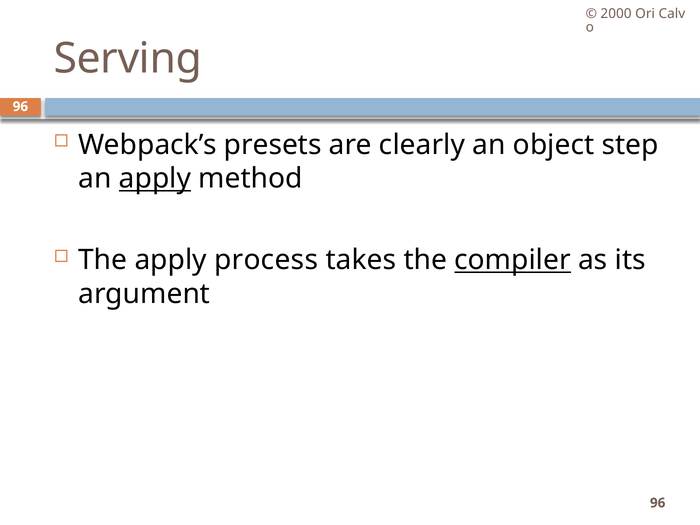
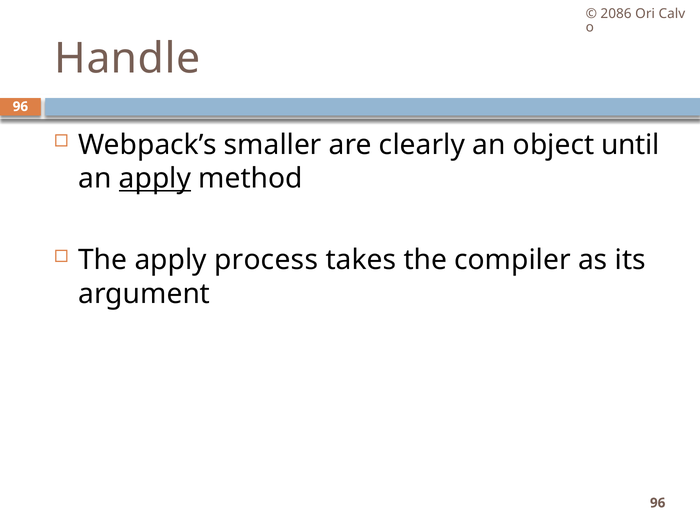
2000: 2000 -> 2086 (616, 14)
Serving: Serving -> Handle (127, 58)
presets: presets -> smaller (273, 145)
step: step -> until (630, 145)
compiler underline: present -> none (513, 260)
